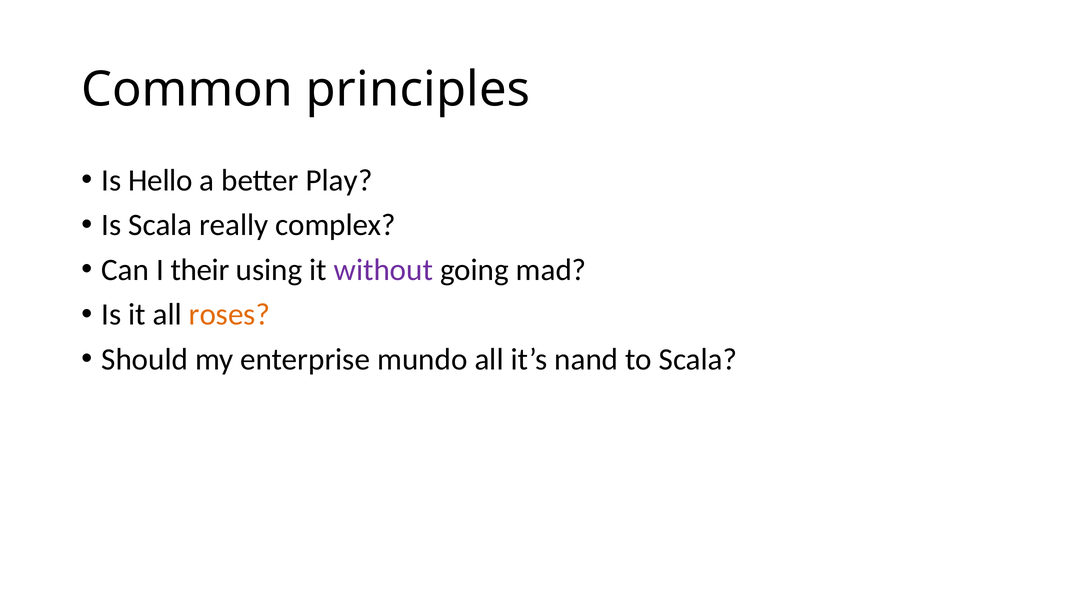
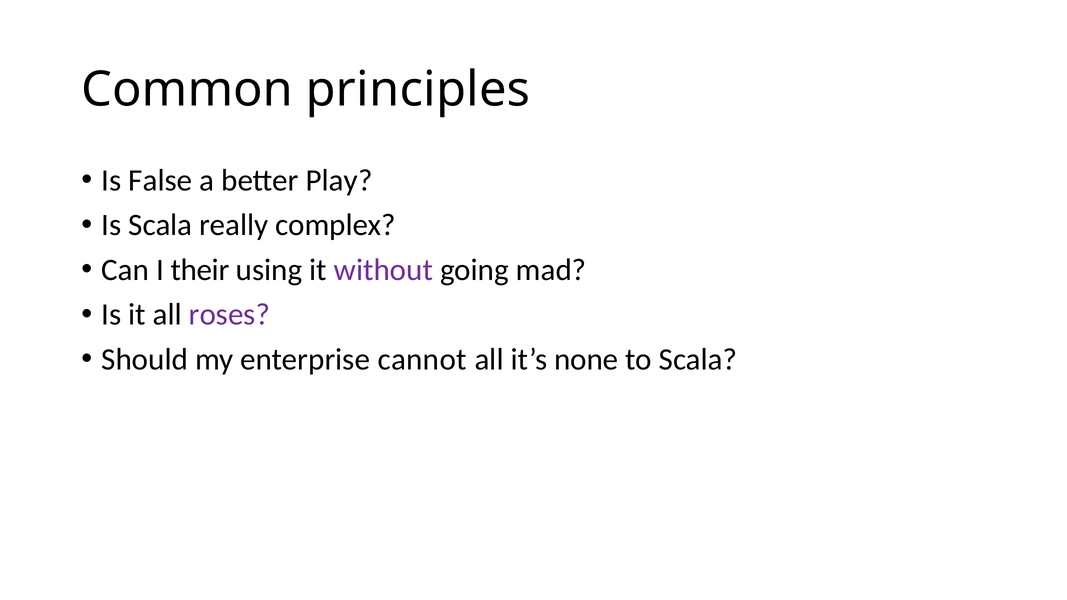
Hello: Hello -> False (160, 180)
roses colour: orange -> purple (229, 315)
mundo: mundo -> cannot (422, 359)
nand: nand -> none (586, 359)
